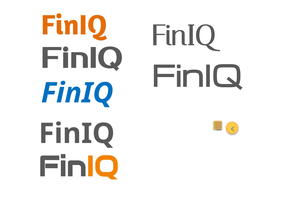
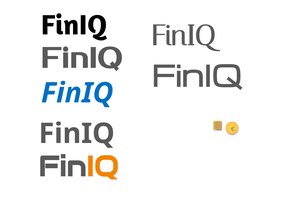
FinIQ colour: orange -> black (74, 25)
